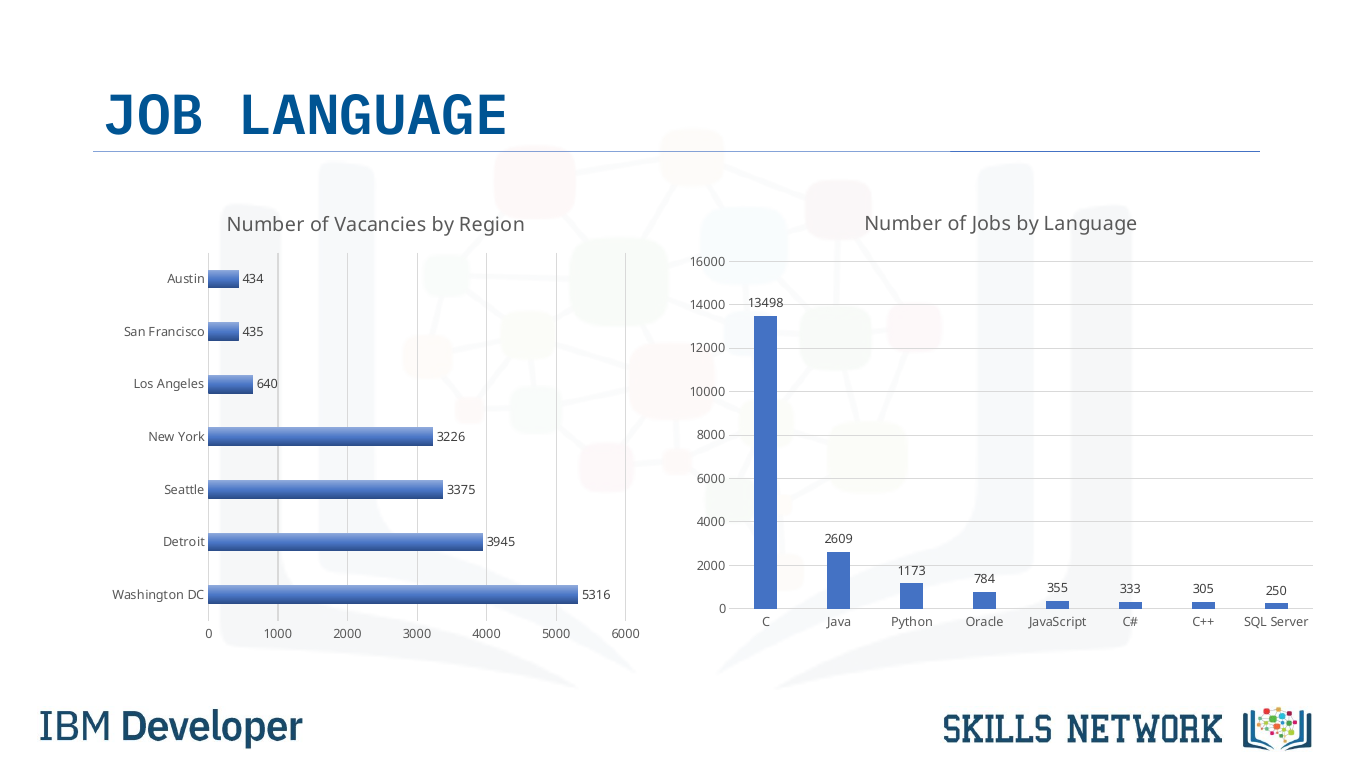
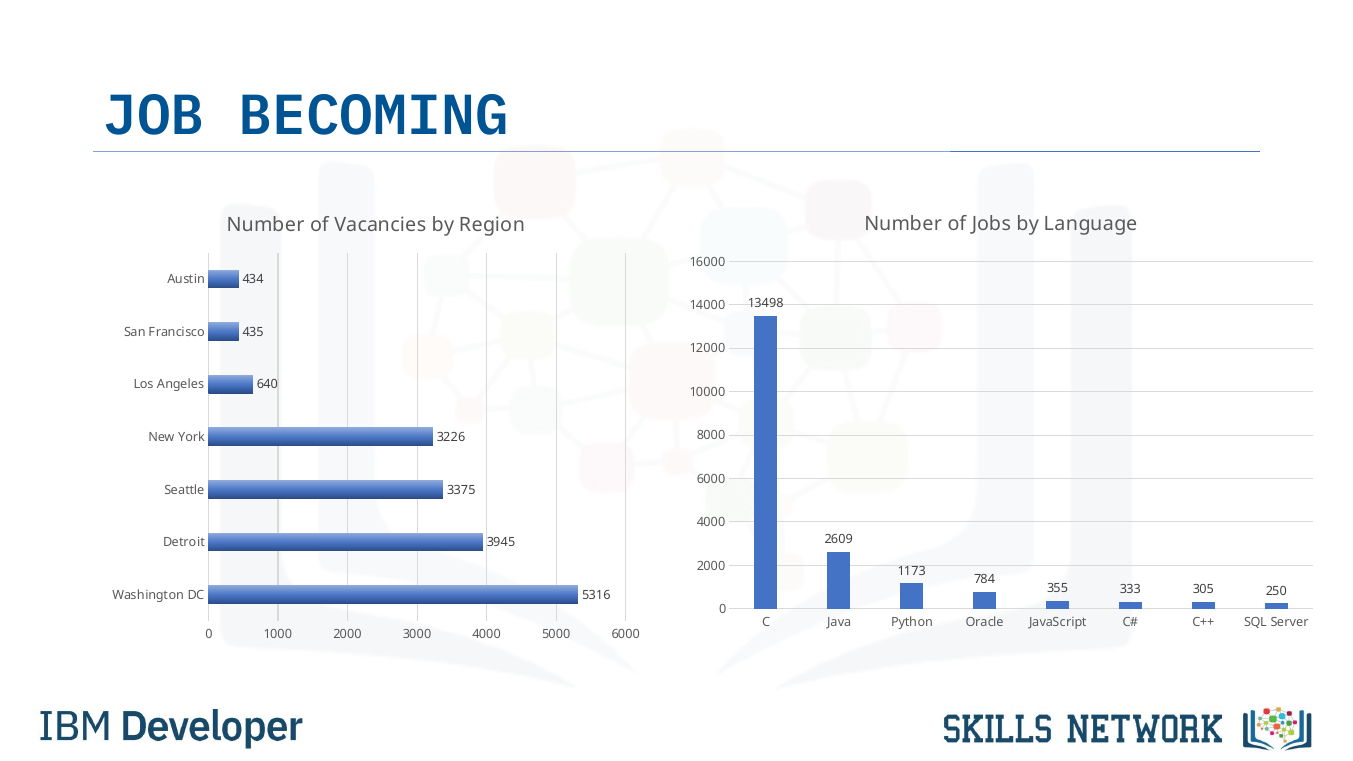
JOB LANGUAGE: LANGUAGE -> BECOMING (374, 116)
